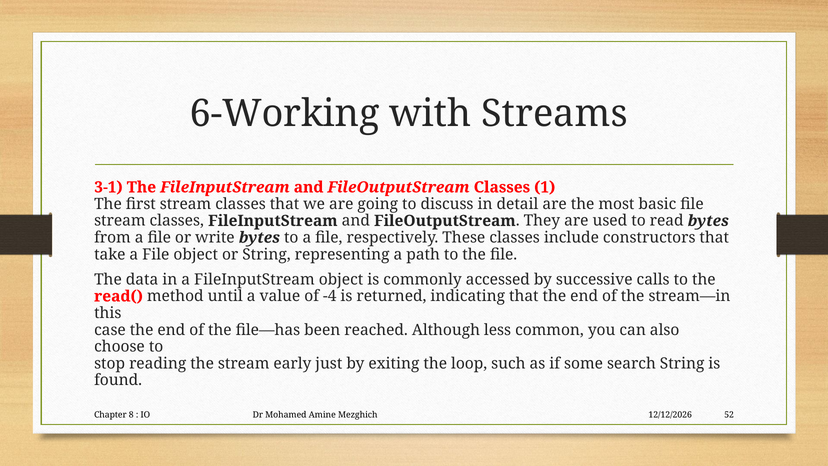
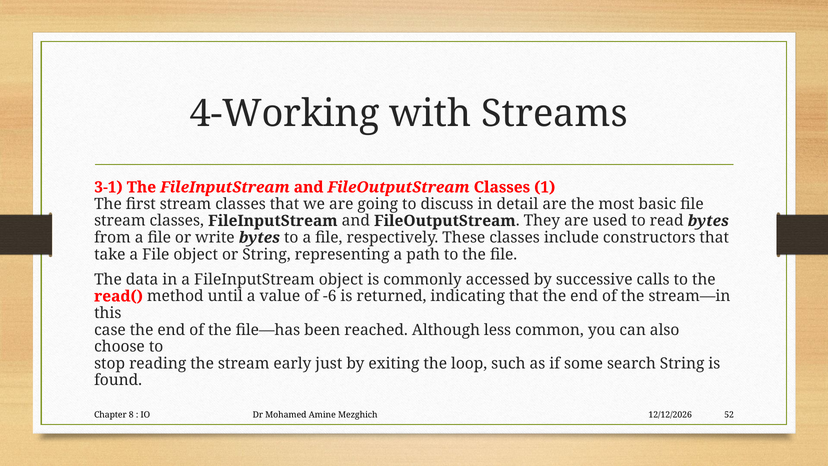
6-Working: 6-Working -> 4-Working (285, 114)
-4: -4 -> -6 (330, 296)
